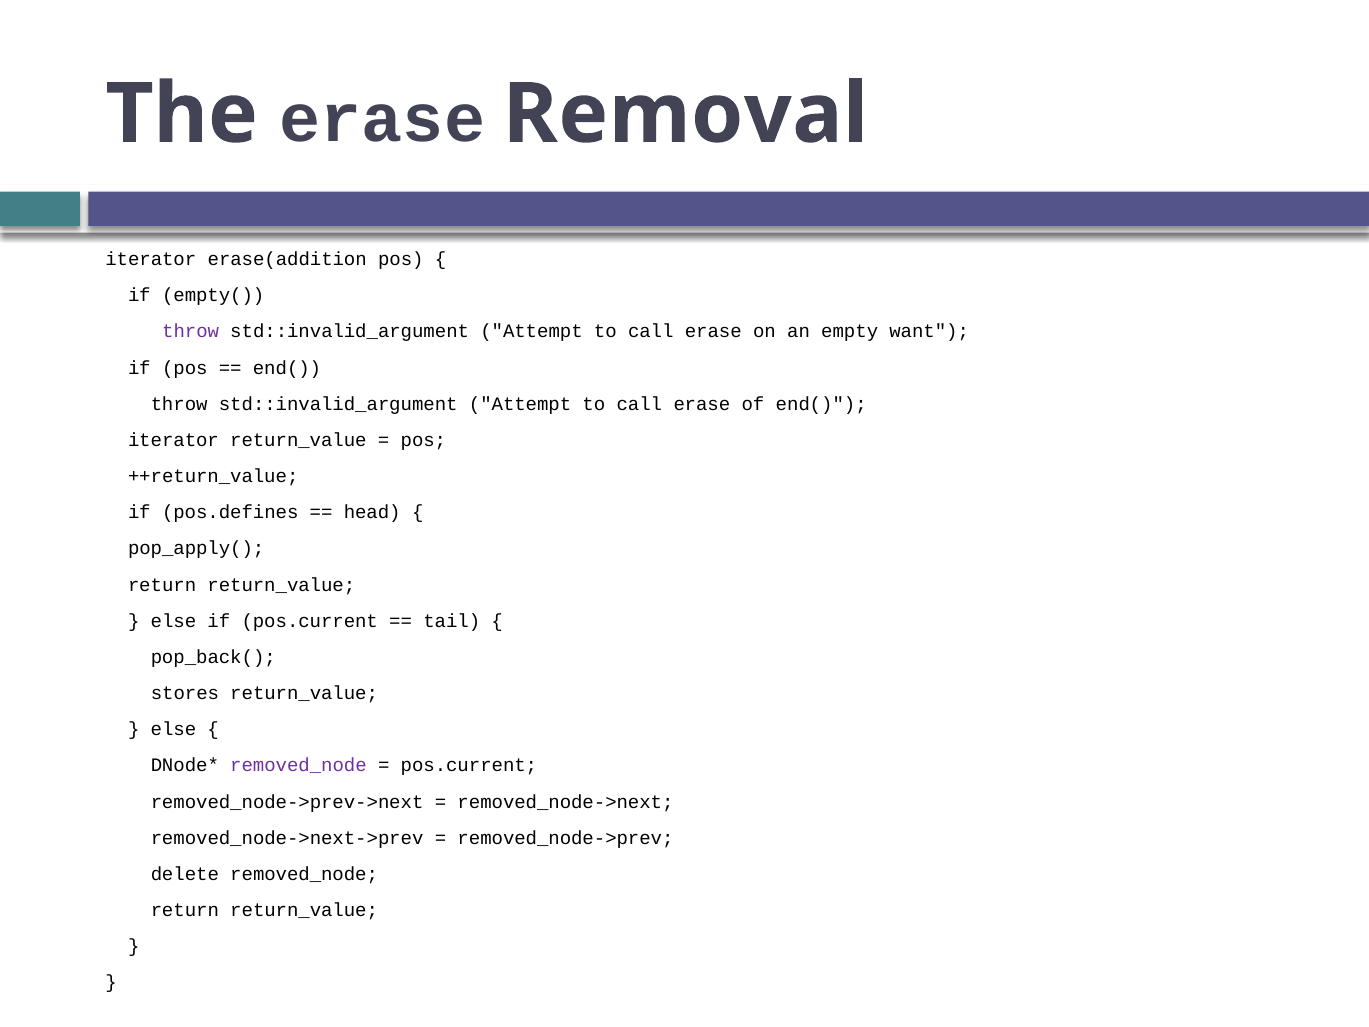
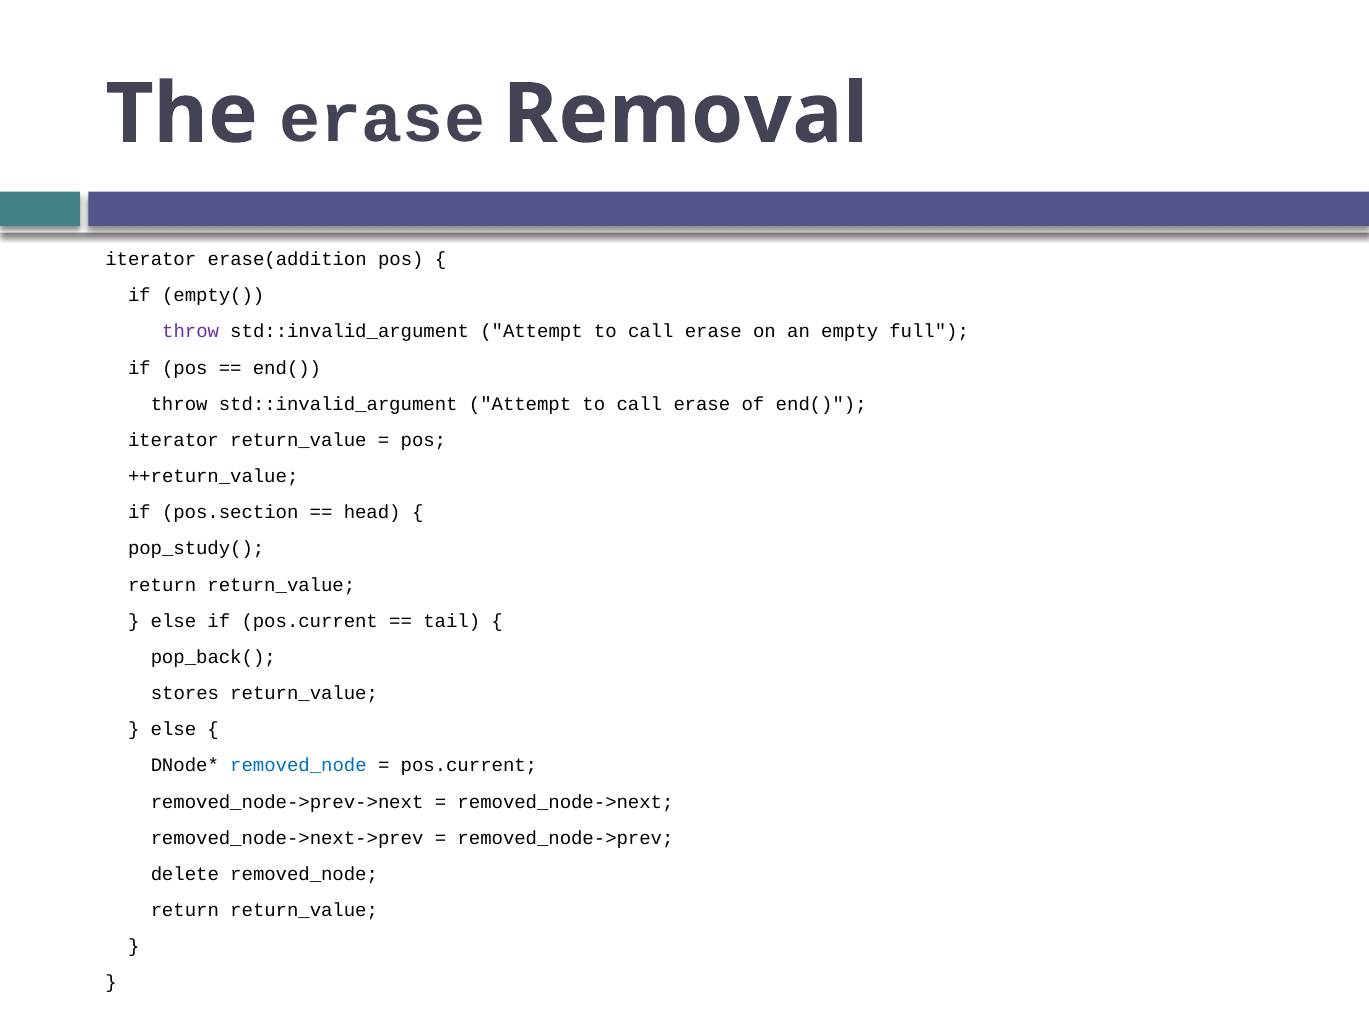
want: want -> full (929, 331)
pos.defines: pos.defines -> pos.section (230, 512)
pop_apply(: pop_apply( -> pop_study( (196, 548)
removed_node colour: purple -> blue (298, 765)
